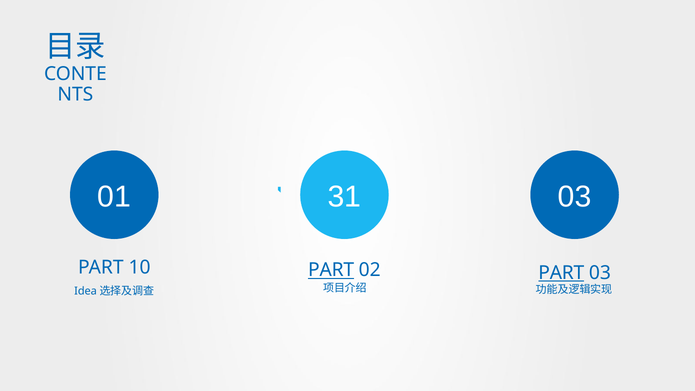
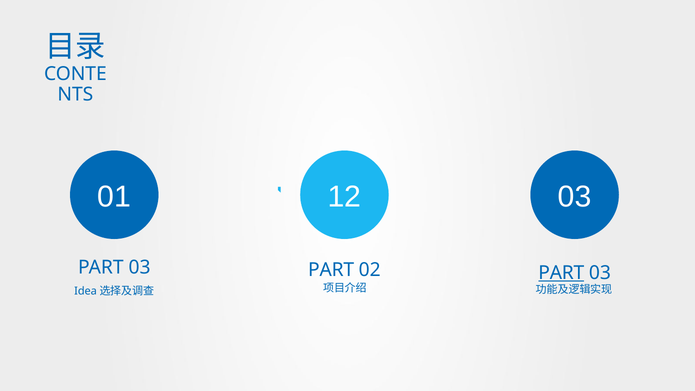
31: 31 -> 12 (344, 197)
10: 10 -> 03 (140, 268)
PART underline: present -> none (331, 270)
